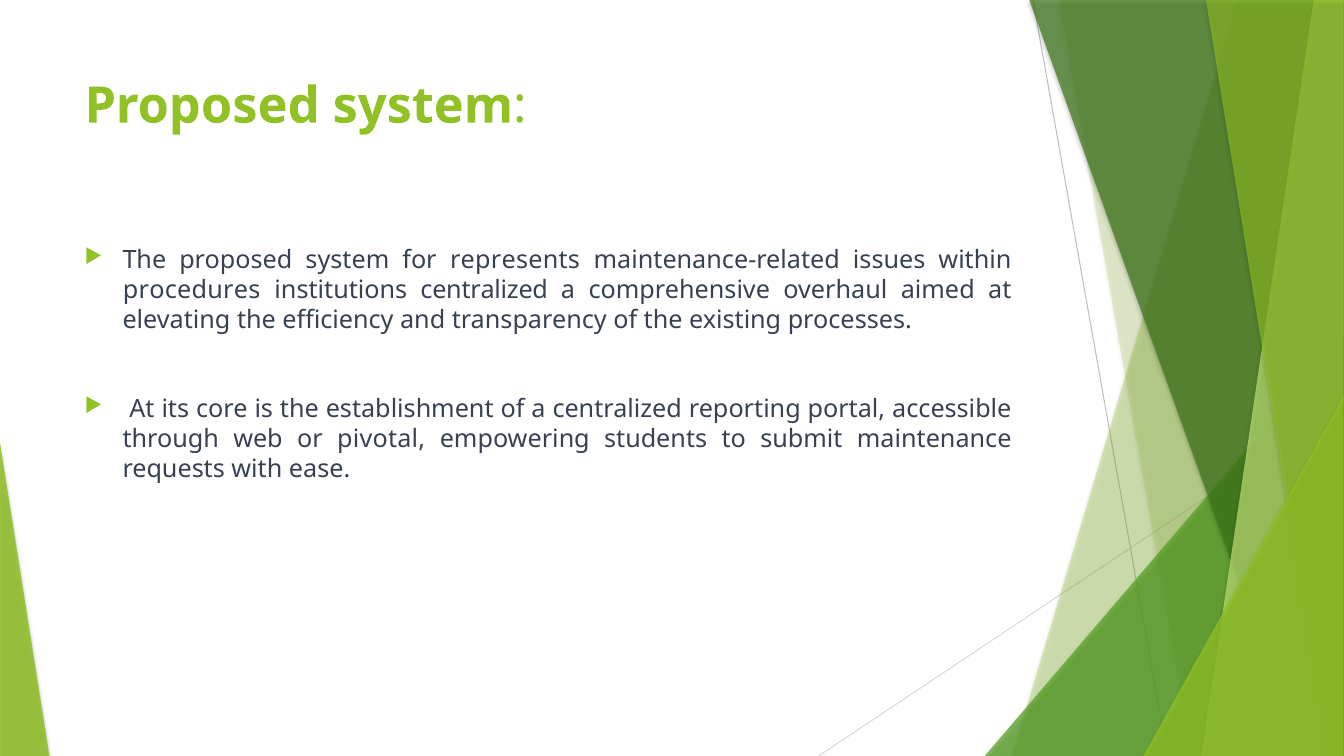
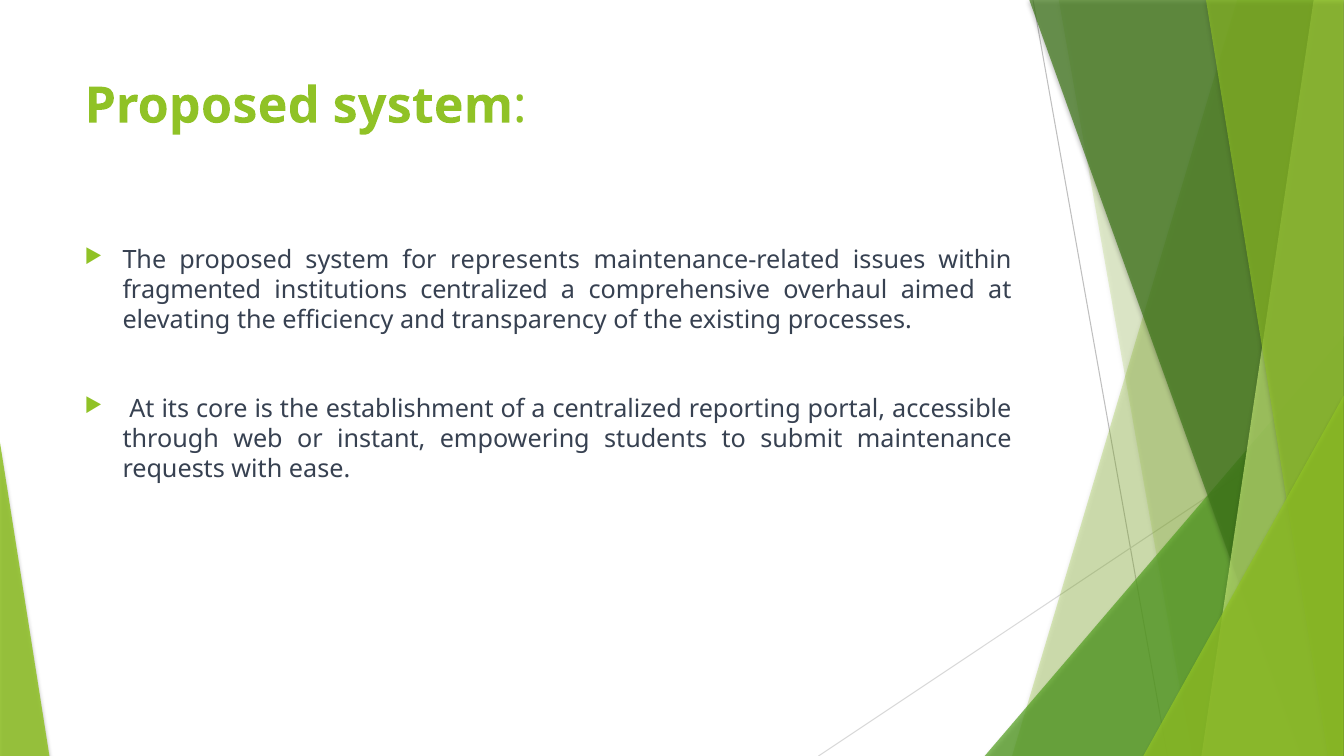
procedures: procedures -> fragmented (192, 290)
pivotal: pivotal -> instant (381, 439)
